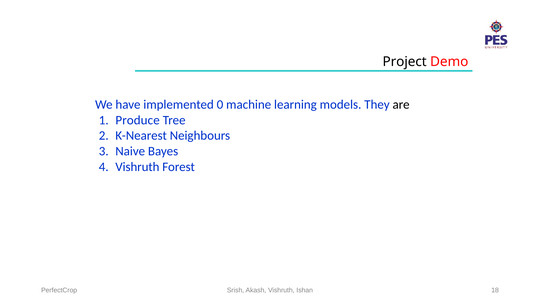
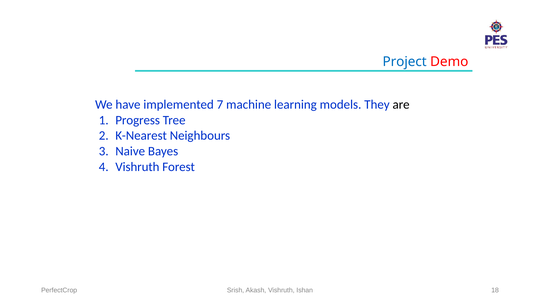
Project colour: black -> blue (405, 62)
0: 0 -> 7 (220, 105)
Produce: Produce -> Progress (138, 120)
